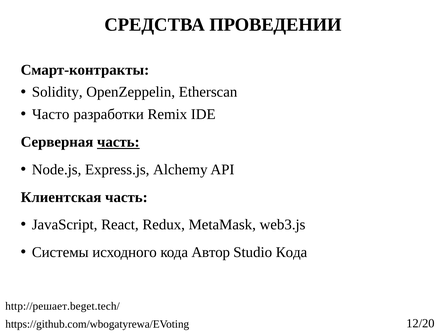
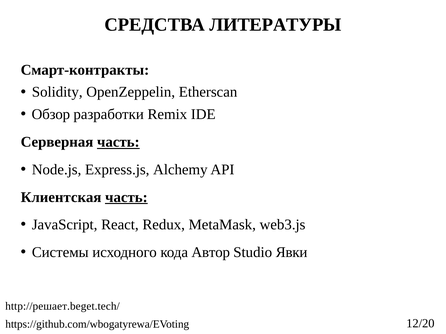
ПРОВЕДЕНИИ: ПРОВЕДЕНИИ -> ЛИТЕРАТУРЫ (275, 25)
Часто: Часто -> Обзор (51, 114)
часть underline: none -> present (126, 197)
Studio Кода: Кода -> Явки (292, 253)
